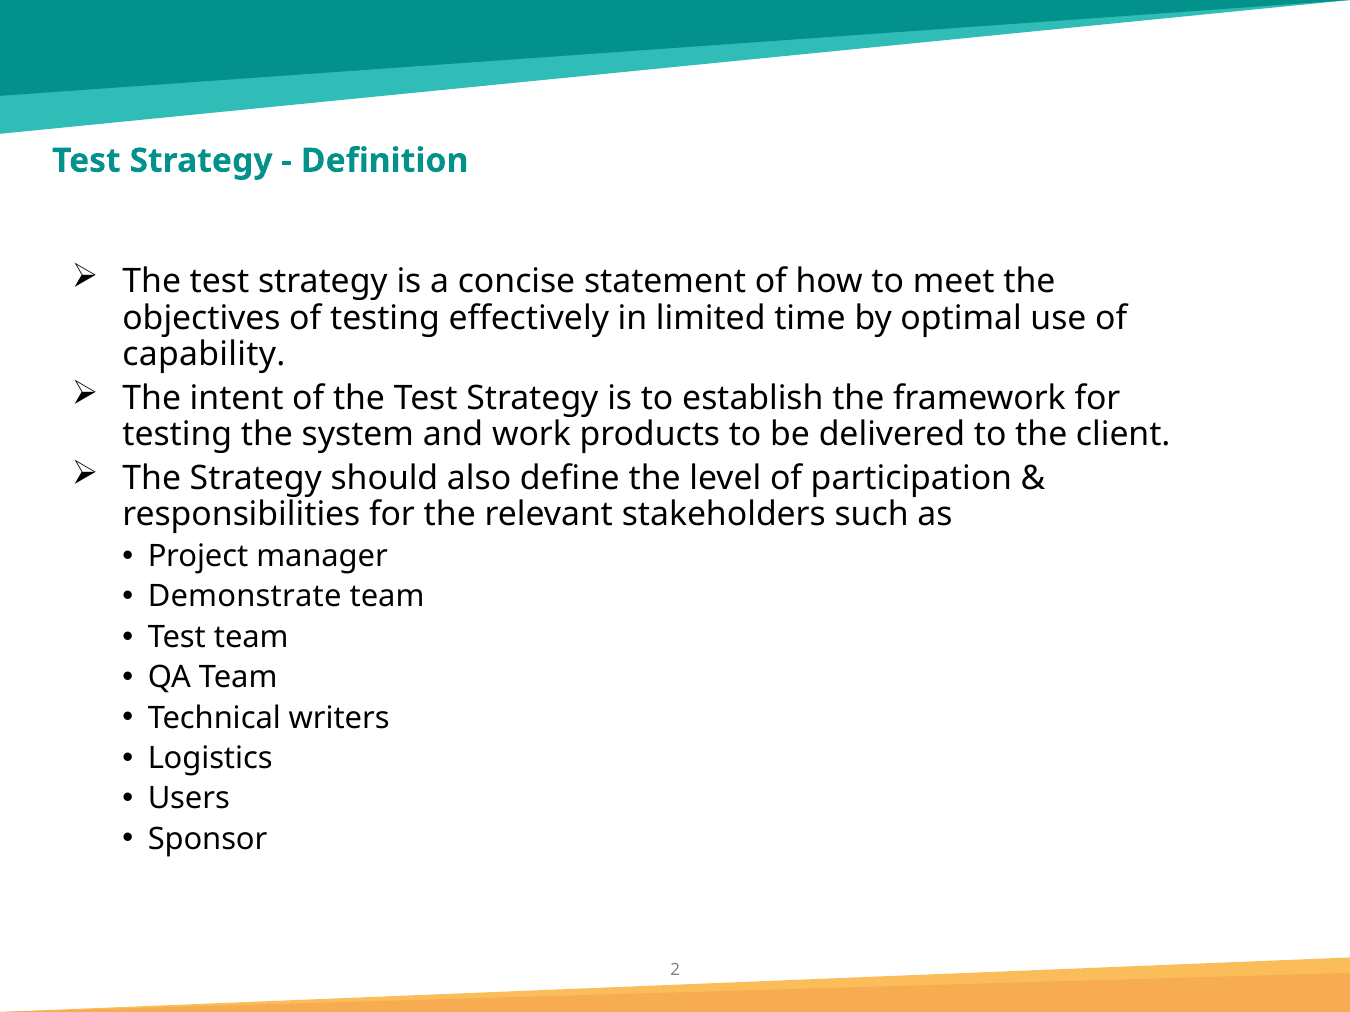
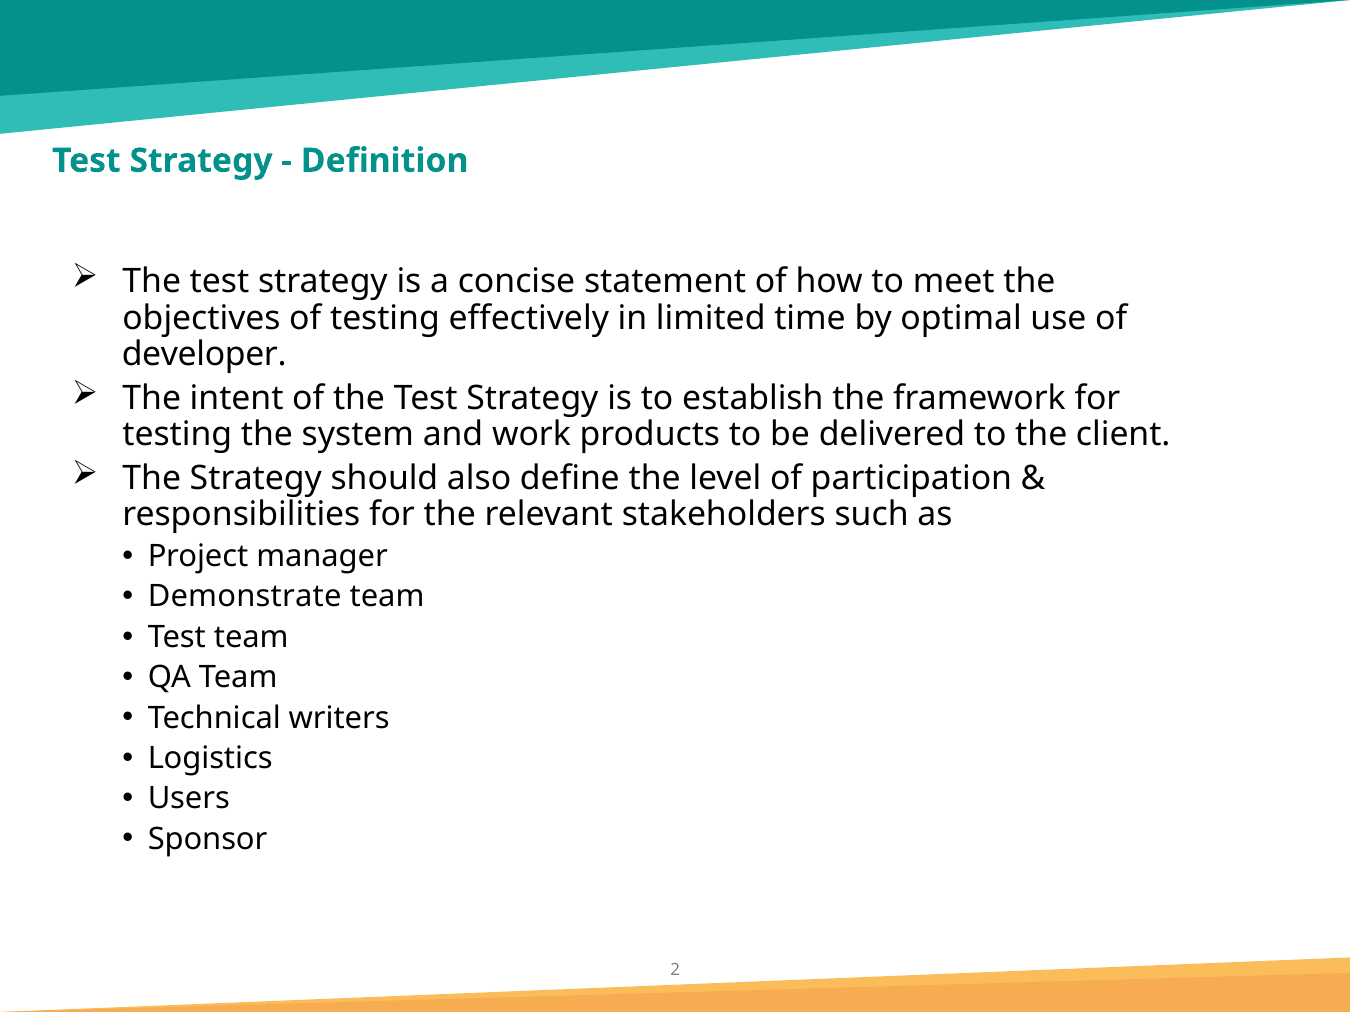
capability: capability -> developer (204, 355)
